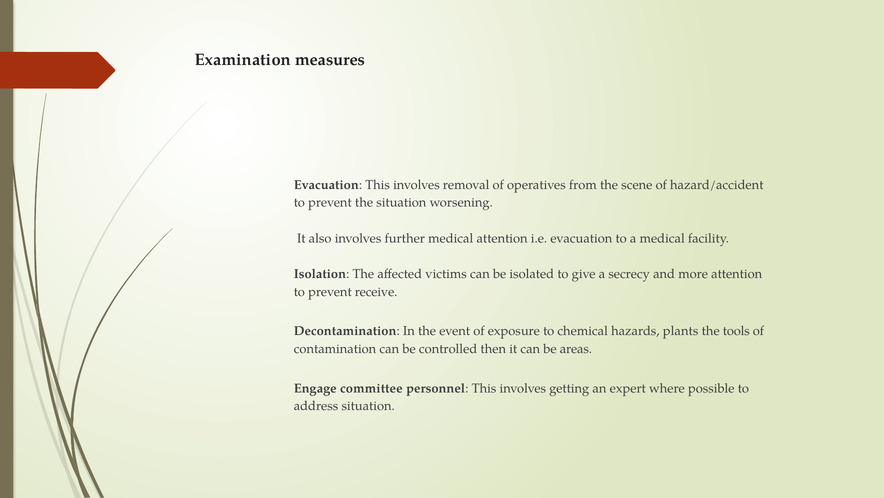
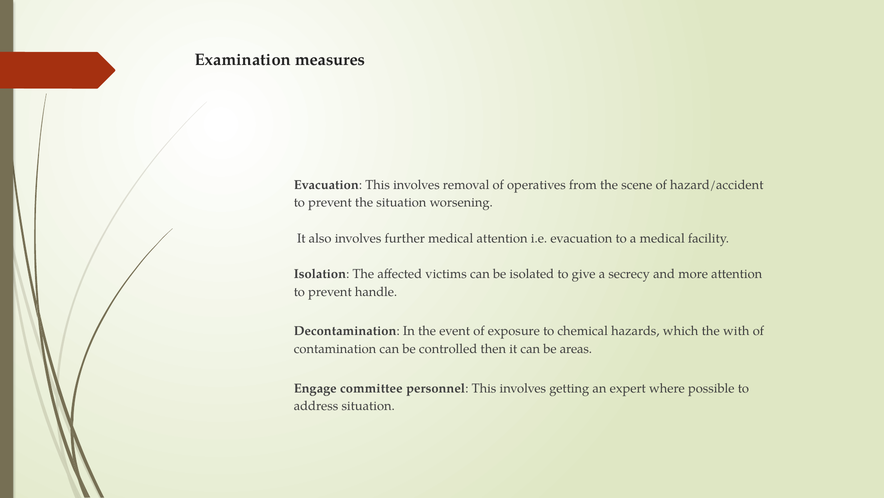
receive: receive -> handle (376, 292)
plants: plants -> which (681, 331)
tools: tools -> with (736, 331)
